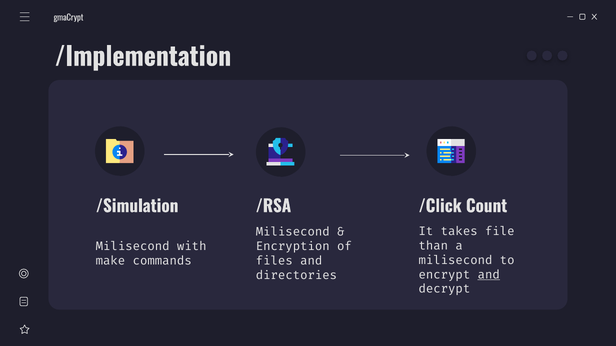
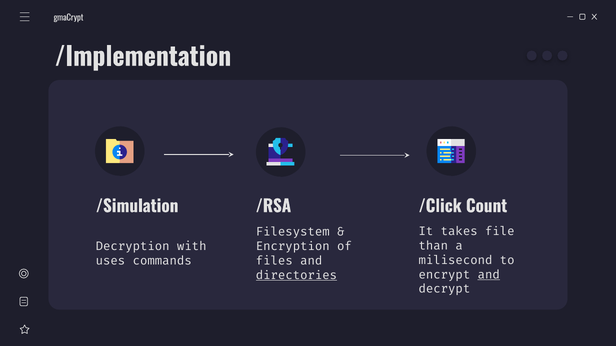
Milisecond: Milisecond -> Filesystem (293, 232)
Milisecond: Milisecond -> Decryption (133, 247)
make: make -> uses (110, 261)
directories underline: none -> present (296, 275)
